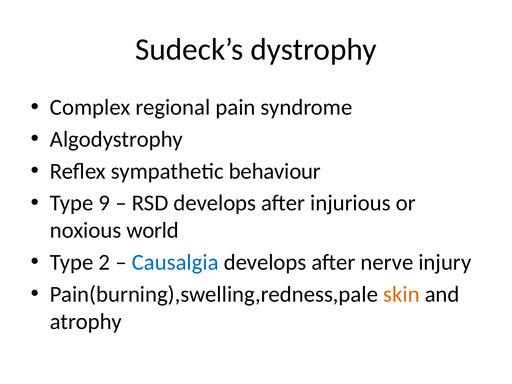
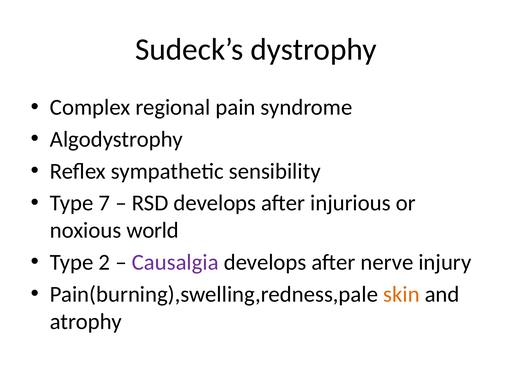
behaviour: behaviour -> sensibility (275, 171)
9: 9 -> 7 (104, 203)
Causalgia colour: blue -> purple (175, 262)
